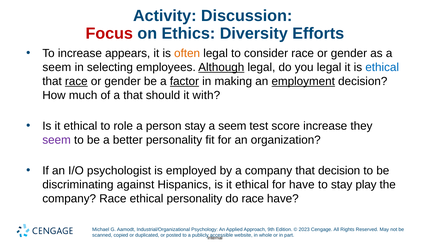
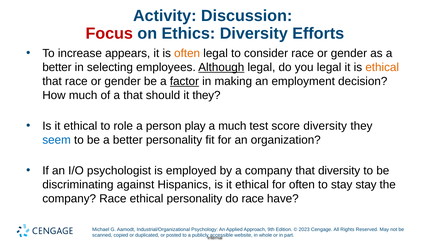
seem: seem -> better (57, 67)
ethical colour: blue -> orange (382, 67)
race underline: present -> none (76, 81)
employment underline: present -> none (303, 81)
it with: with -> they (206, 95)
person stay: stay -> play (195, 126)
seem: seem -> much (232, 126)
score increase: increase -> diversity (325, 126)
seem colour: purple -> blue (57, 140)
that decision: decision -> diversity (339, 171)
for have: have -> often (302, 185)
stay play: play -> stay (366, 185)
